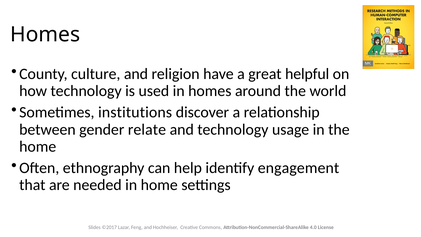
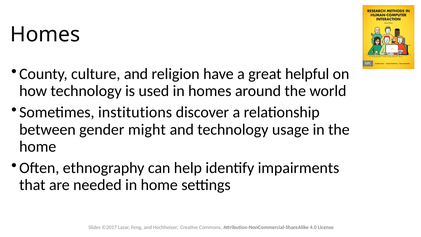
relate: relate -> might (147, 129)
engagement: engagement -> impairments (299, 168)
